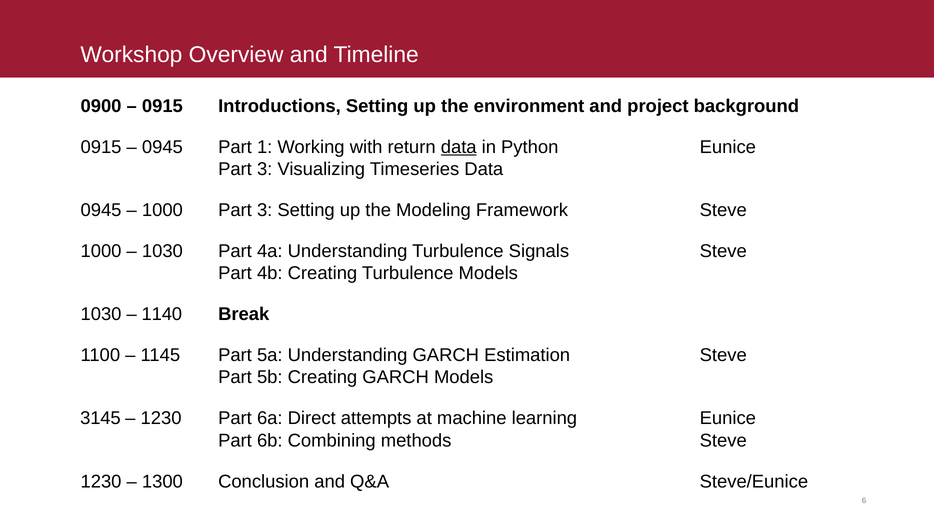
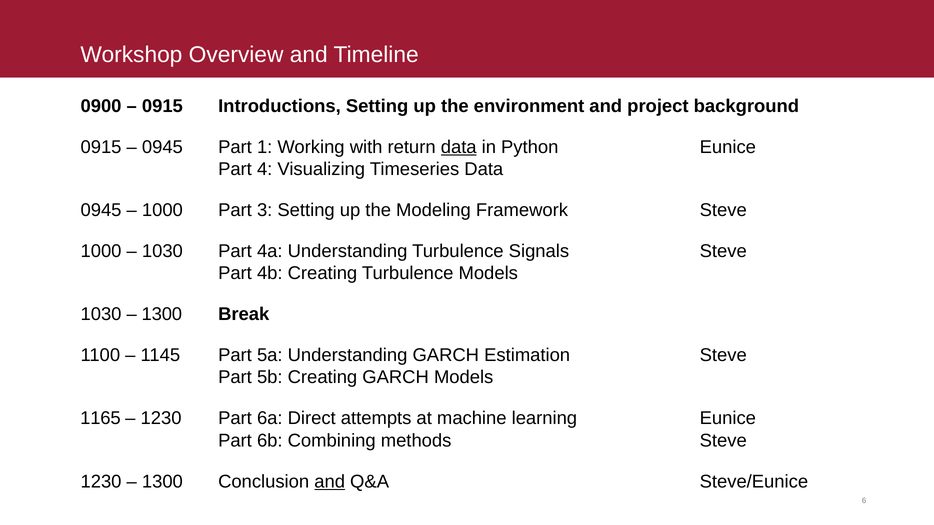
3: 3 -> 4 (265, 169)
1140: 1140 -> 1300 (162, 314)
3145: 3145 -> 1165 (100, 419)
and underline: none -> present (330, 482)
